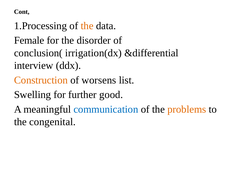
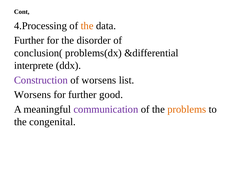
1.Processing: 1.Processing -> 4.Processing (40, 26)
Female: Female -> Further (29, 40)
irrigation(dx: irrigation(dx -> problems(dx (93, 53)
interview: interview -> interprete (34, 65)
Construction colour: orange -> purple (41, 80)
Swelling: Swelling -> Worsens (32, 94)
communication colour: blue -> purple (106, 109)
